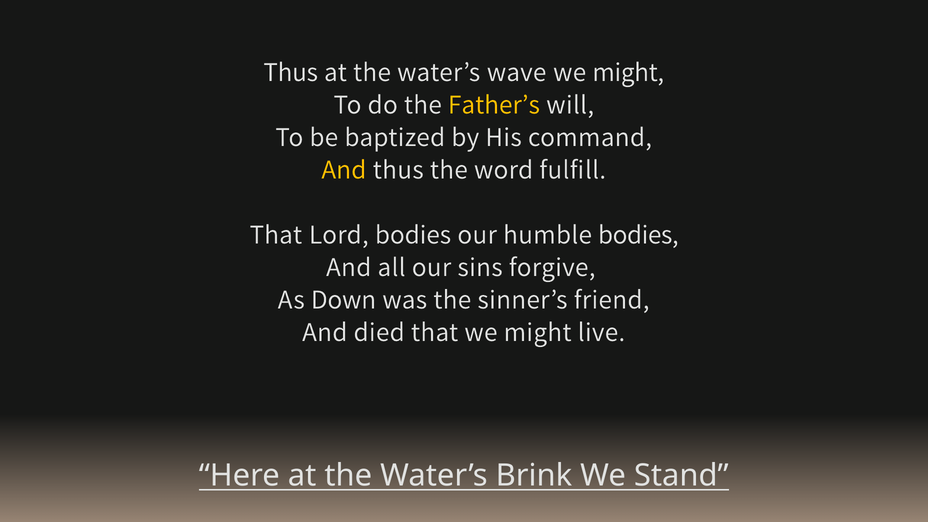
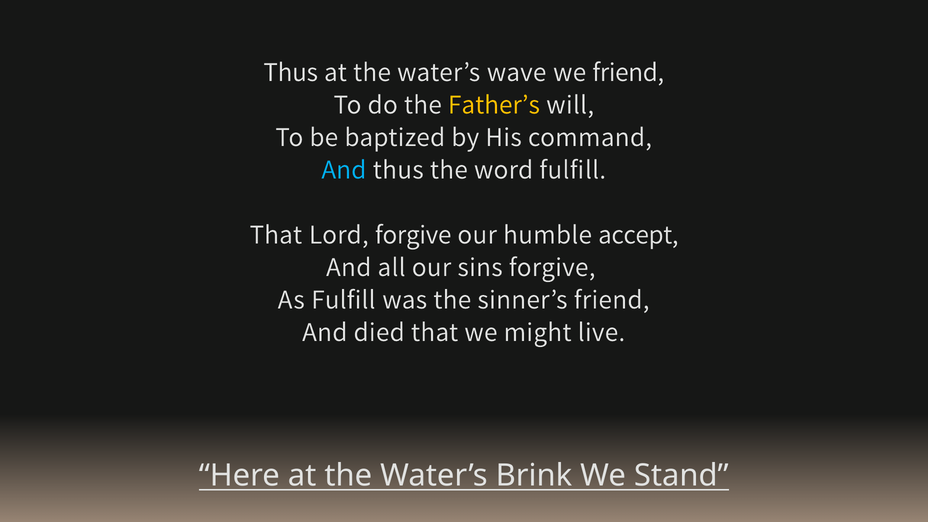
might: might -> friend (628, 72)
And colour: yellow -> light blue (344, 170)
Lord bodies: bodies -> forgive (413, 235)
humble bodies: bodies -> accept (638, 235)
As Down: Down -> Fulfill (343, 300)
